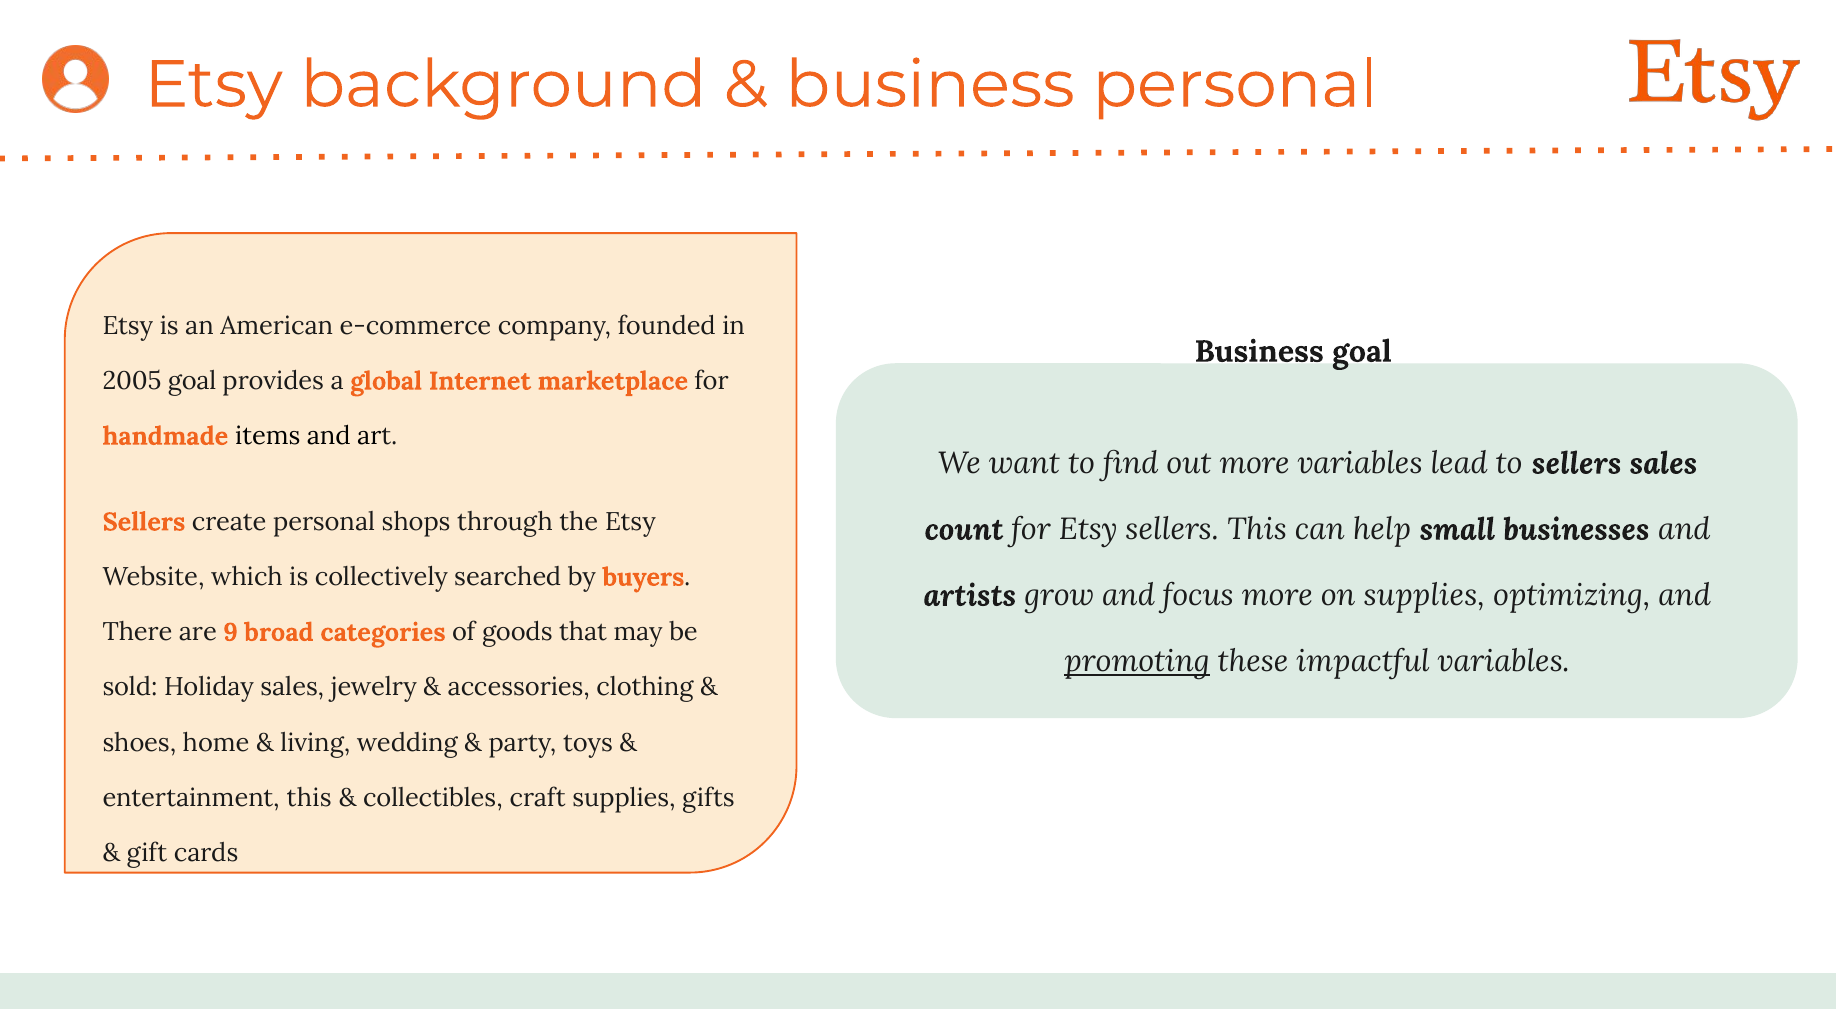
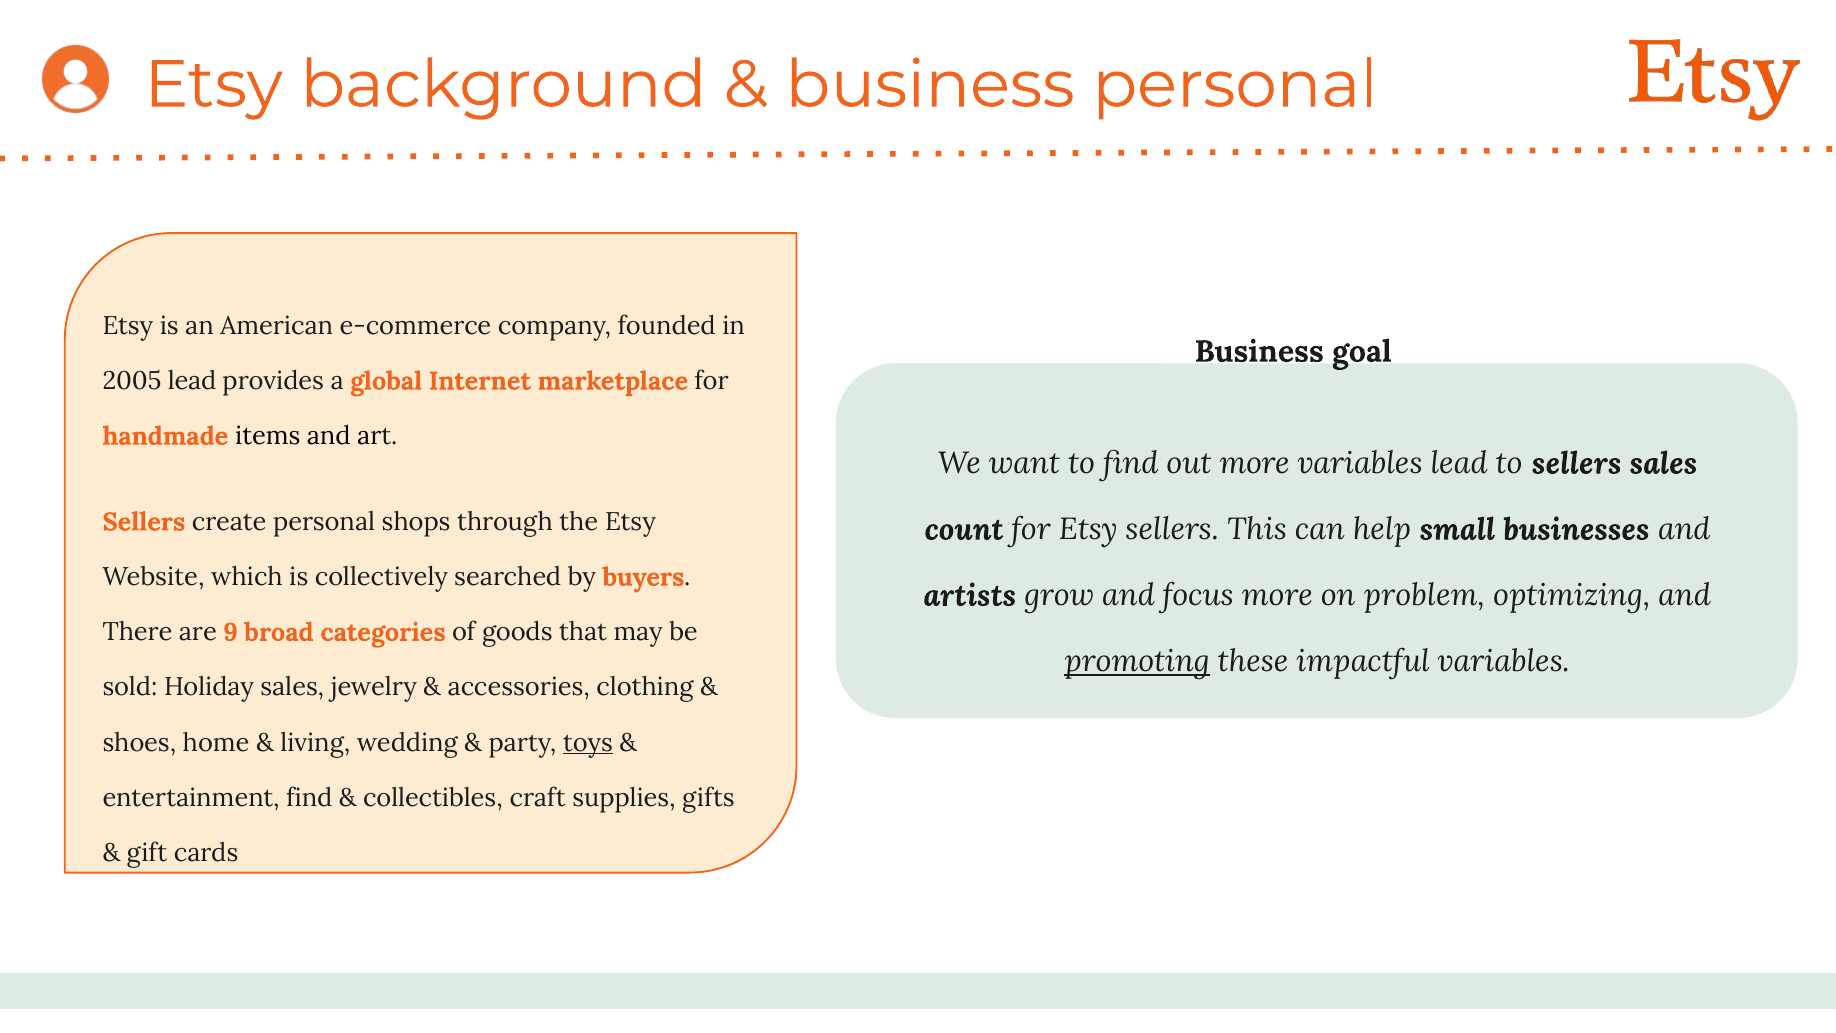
2005 goal: goal -> lead (192, 381)
on supplies: supplies -> problem (1424, 596)
toys underline: none -> present (588, 743)
entertainment this: this -> find (309, 798)
